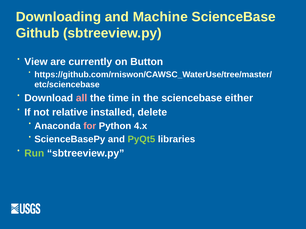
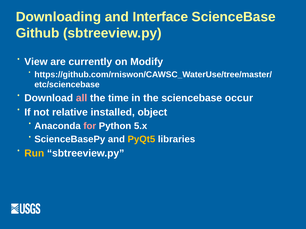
Machine: Machine -> Interface (160, 17)
Button: Button -> Modify (147, 62)
either: either -> occur (239, 98)
delete: delete -> object (152, 113)
4.x: 4.x -> 5.x (141, 126)
PyQt5 colour: light green -> yellow (141, 140)
Run colour: light green -> yellow (34, 154)
